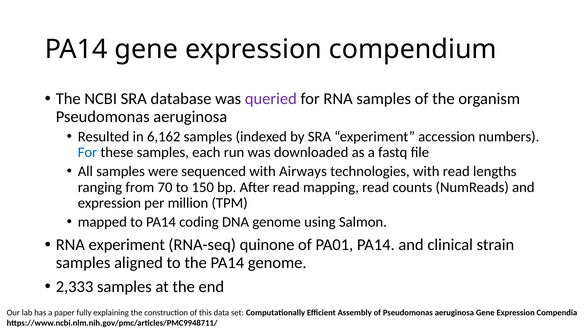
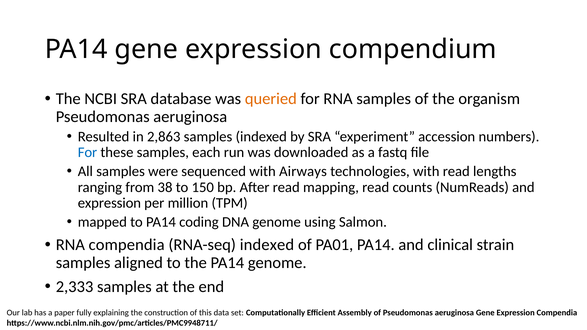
queried colour: purple -> orange (271, 99)
6,162: 6,162 -> 2,863 (164, 137)
70: 70 -> 38 (165, 187)
RNA experiment: experiment -> compendia (127, 245)
RNA-seq quinone: quinone -> indexed (267, 245)
